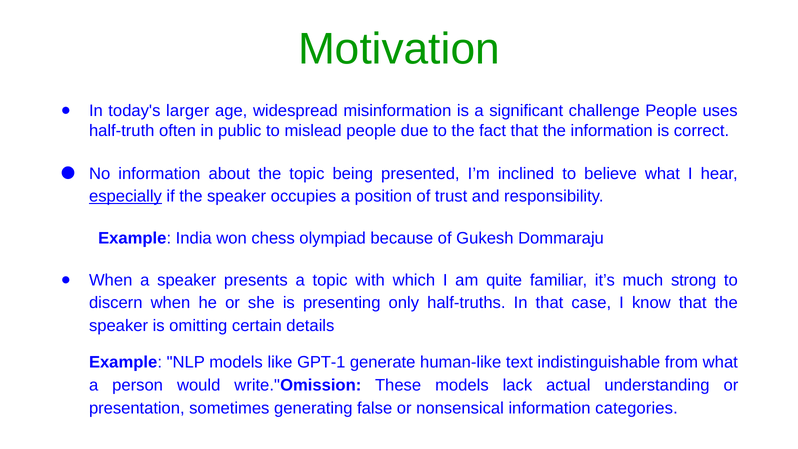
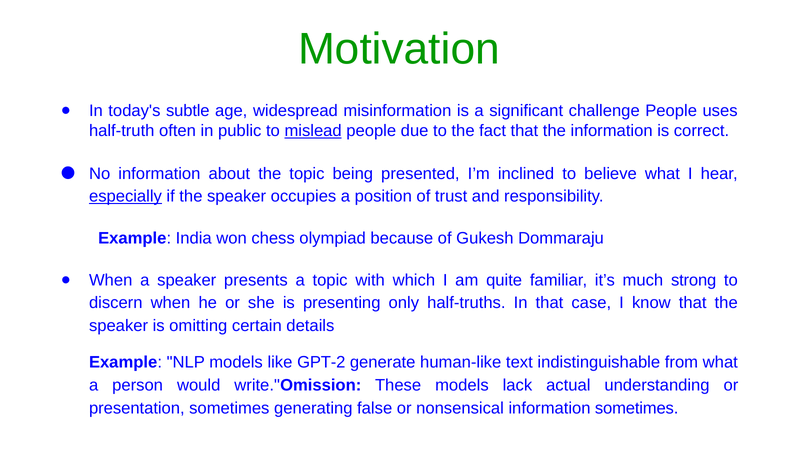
larger: larger -> subtle (188, 111)
mislead underline: none -> present (313, 131)
GPT-1: GPT-1 -> GPT-2 (321, 362)
information categories: categories -> sometimes (637, 408)
